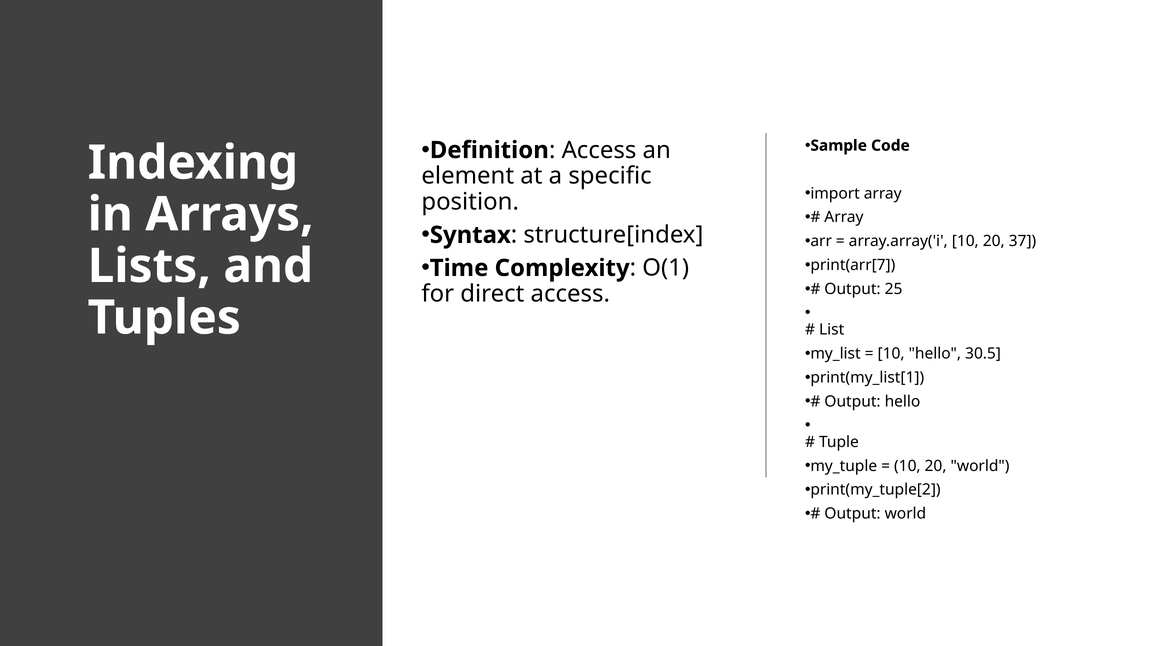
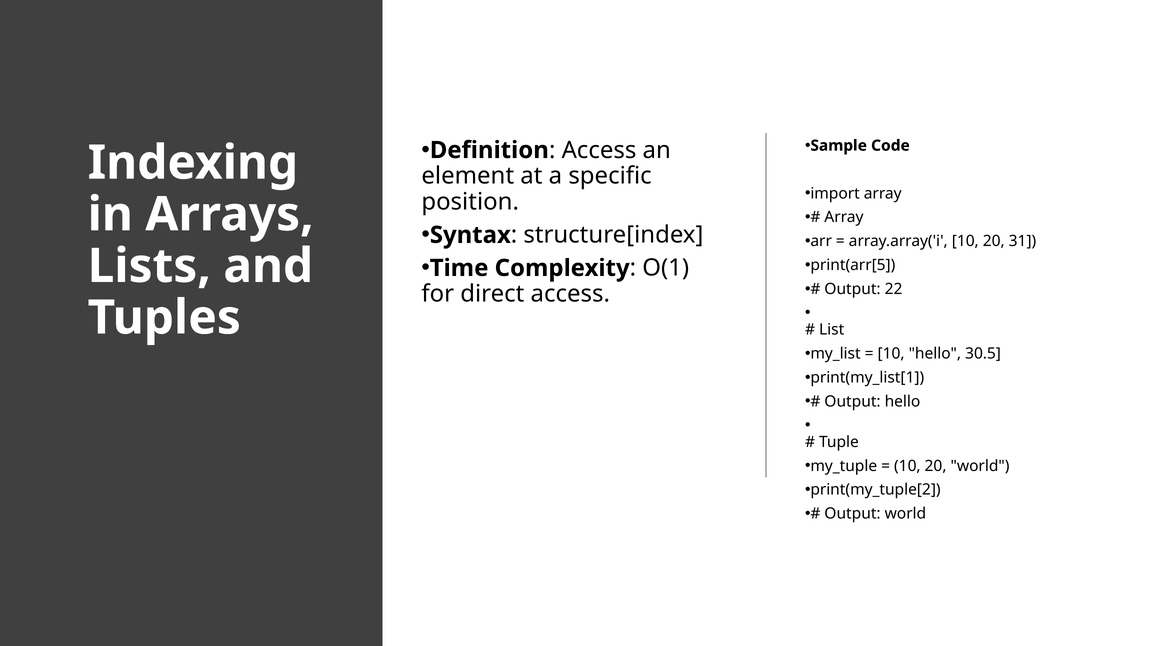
37: 37 -> 31 (1023, 241)
print(arr[7: print(arr[7 -> print(arr[5 (853, 265)
25: 25 -> 22 (894, 289)
